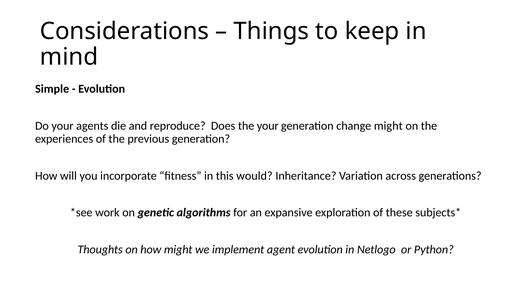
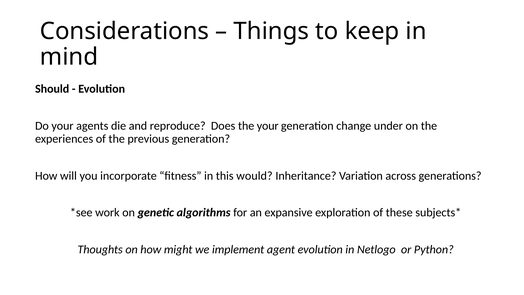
Simple: Simple -> Should (52, 89)
change might: might -> under (388, 126)
